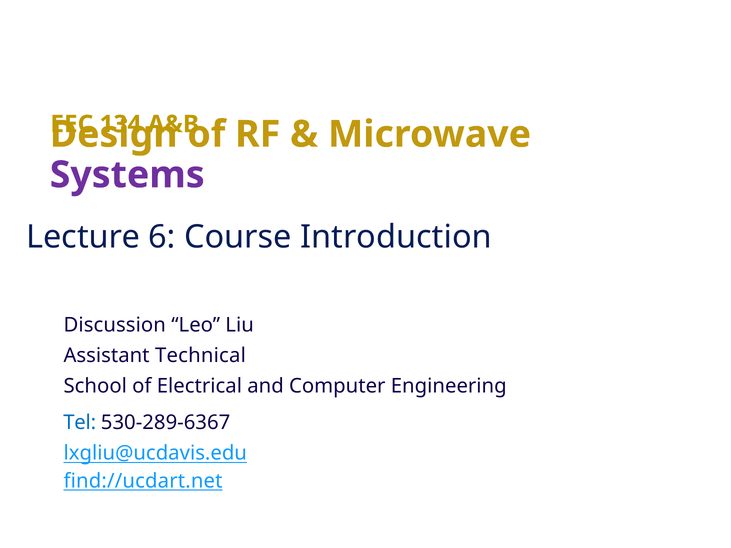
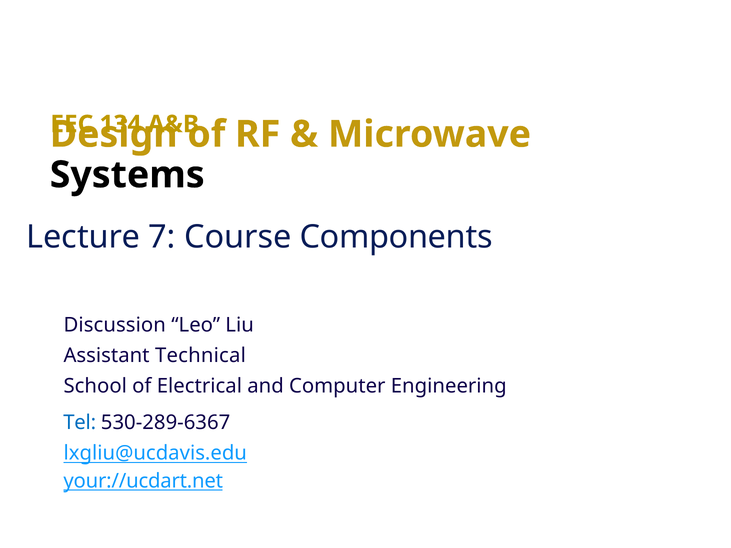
Systems colour: purple -> black (127, 175)
6: 6 -> 7 (162, 237)
Introduction: Introduction -> Components (396, 237)
find://ucdart.net: find://ucdart.net -> your://ucdart.net (143, 481)
